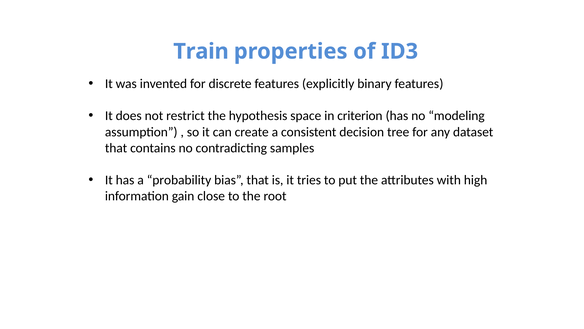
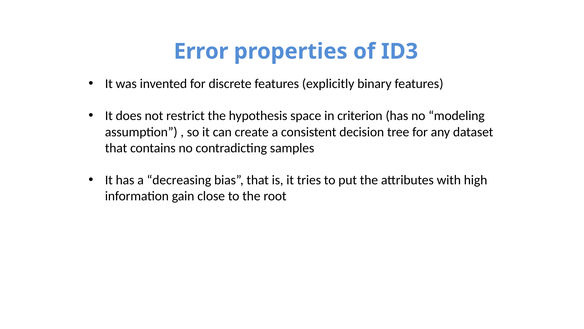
Train: Train -> Error (201, 51)
probability: probability -> decreasing (179, 180)
